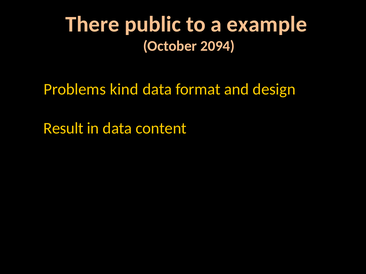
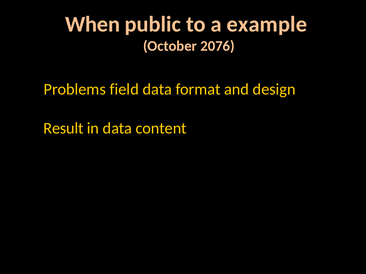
There: There -> When (93, 24)
2094: 2094 -> 2076 (218, 46)
kind: kind -> field (124, 89)
